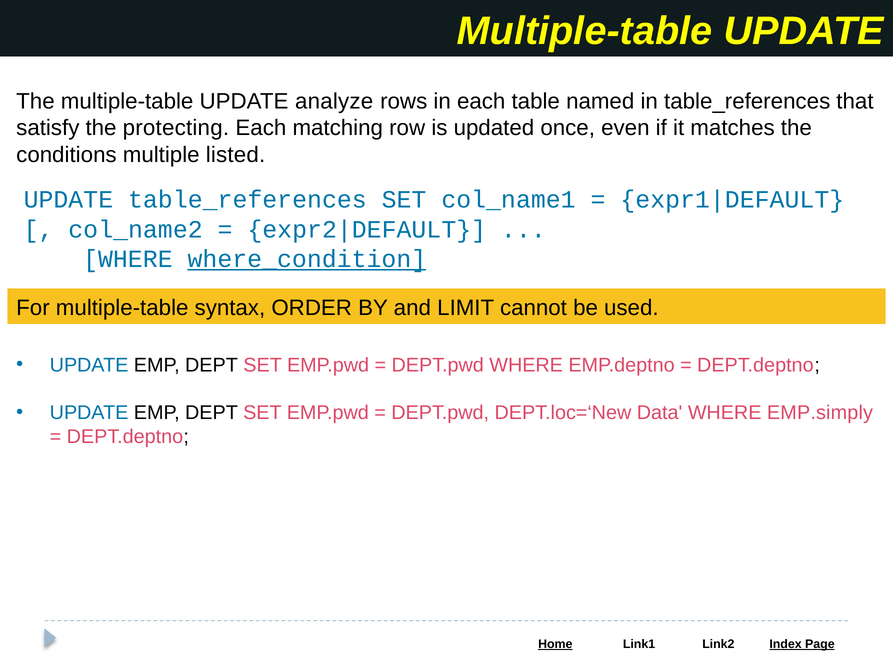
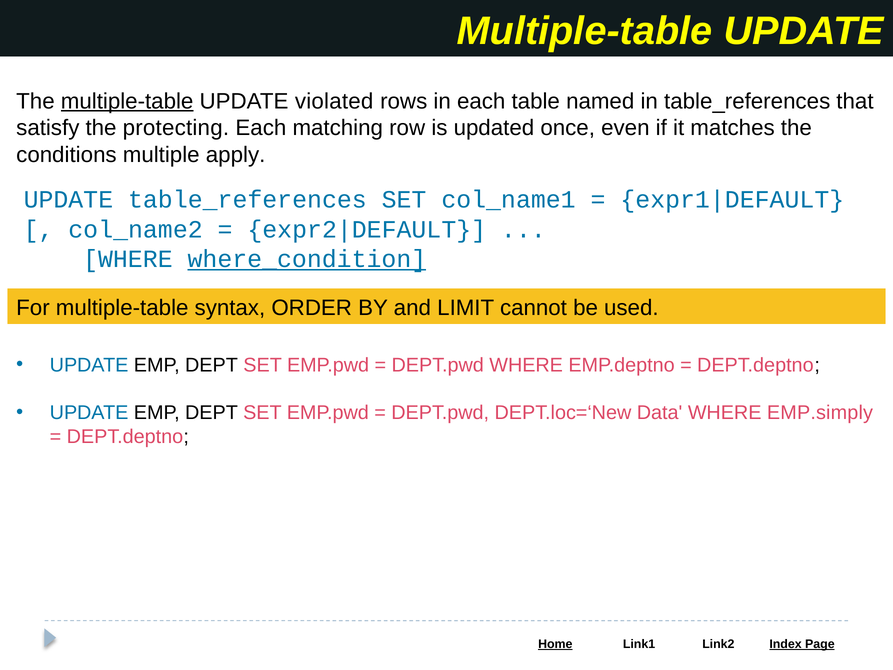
multiple-table underline: none -> present (127, 101)
analyze: analyze -> violated (334, 101)
listed: listed -> apply (236, 155)
